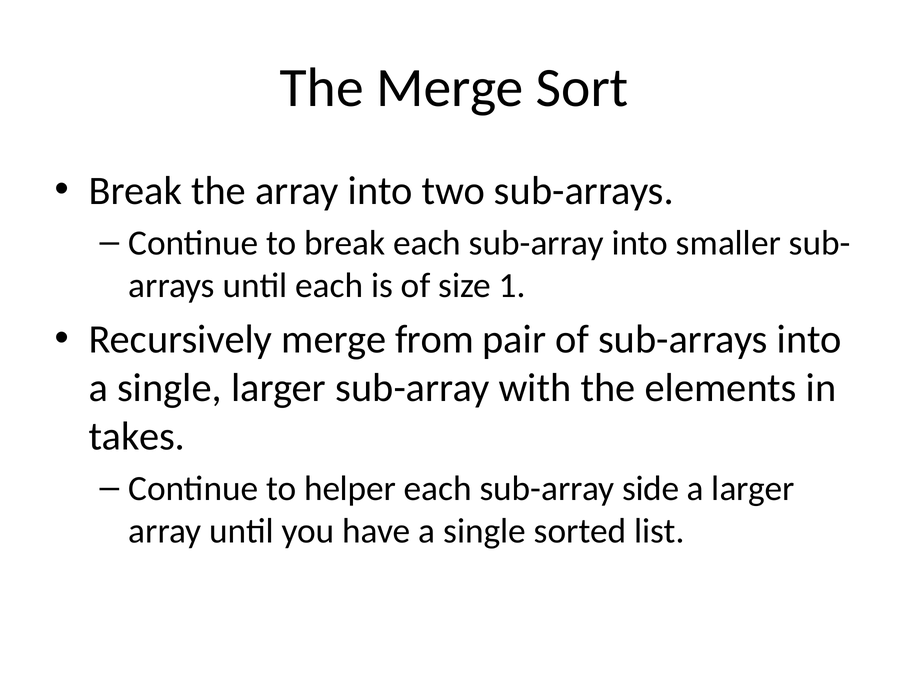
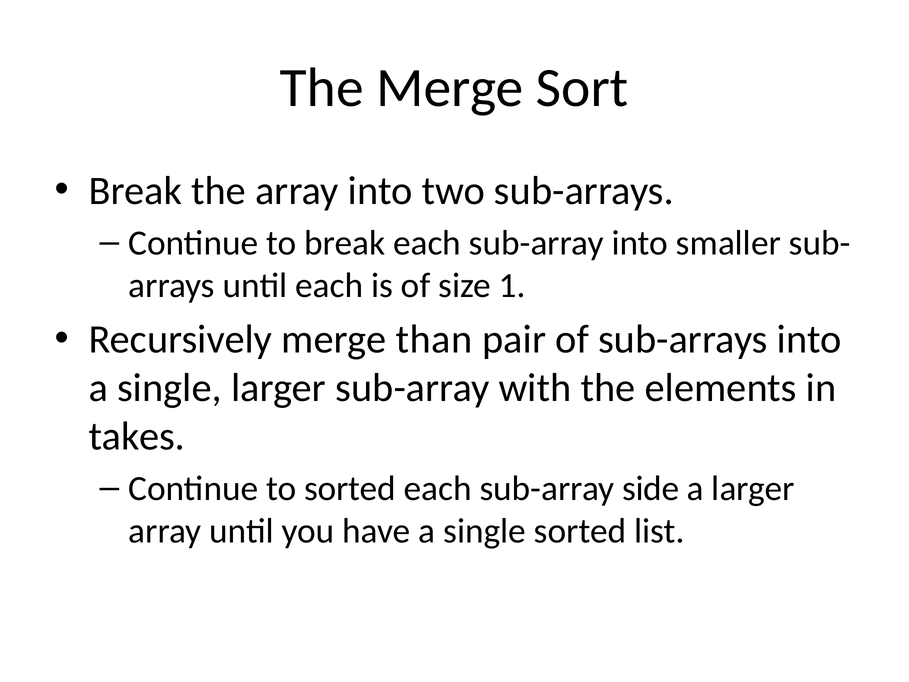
from: from -> than (434, 339)
to helper: helper -> sorted (350, 488)
